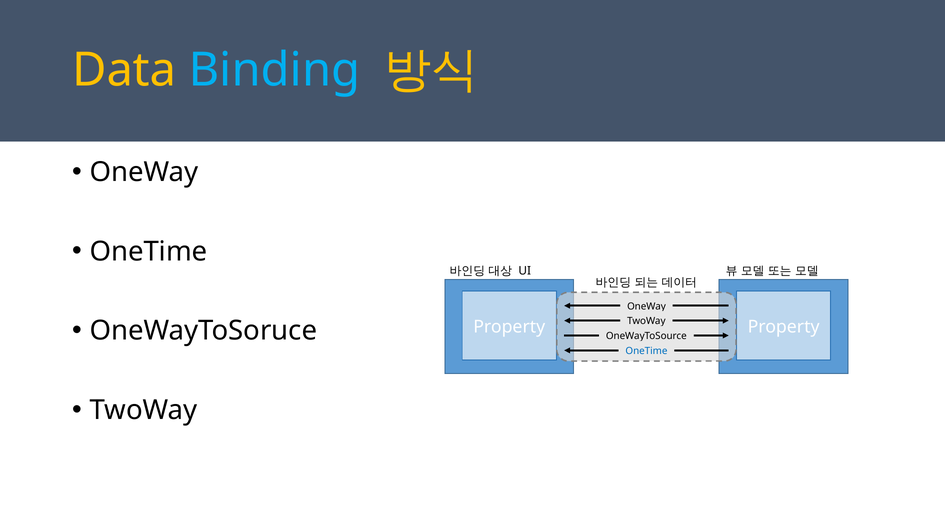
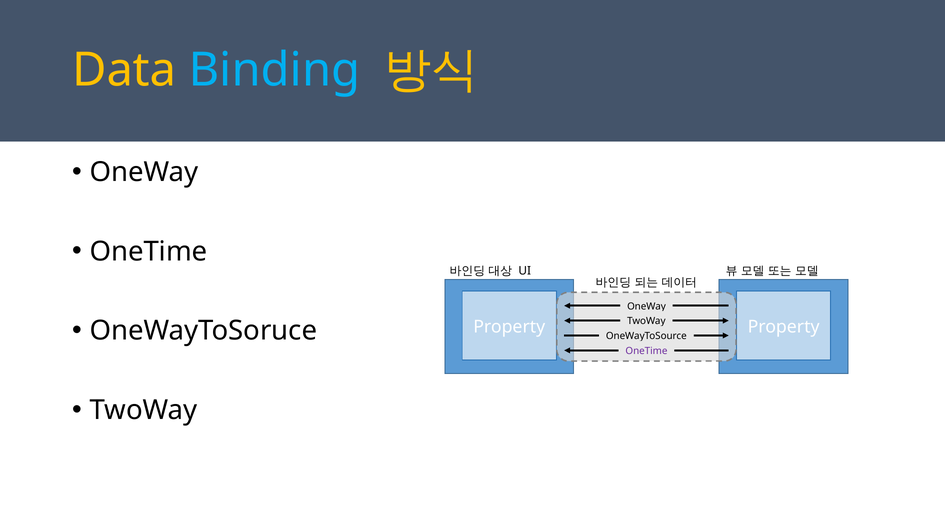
OneTime colour: blue -> purple (646, 351)
